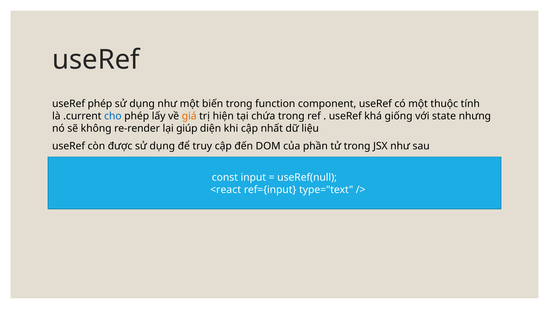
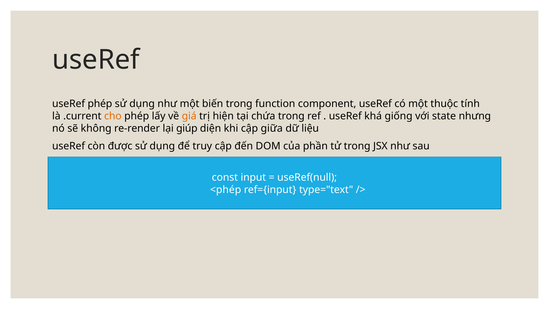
cho colour: blue -> orange (113, 116)
nhất: nhất -> giữa (272, 128)
<react: <react -> <phép (226, 190)
